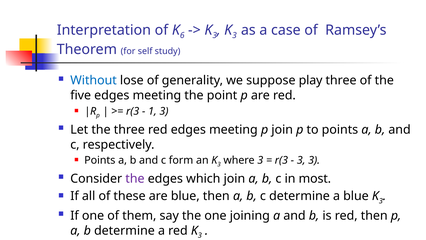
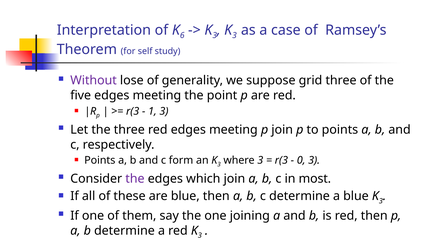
Without colour: blue -> purple (94, 80)
play: play -> grid (311, 80)
3: 3 -> 0 (301, 160)
